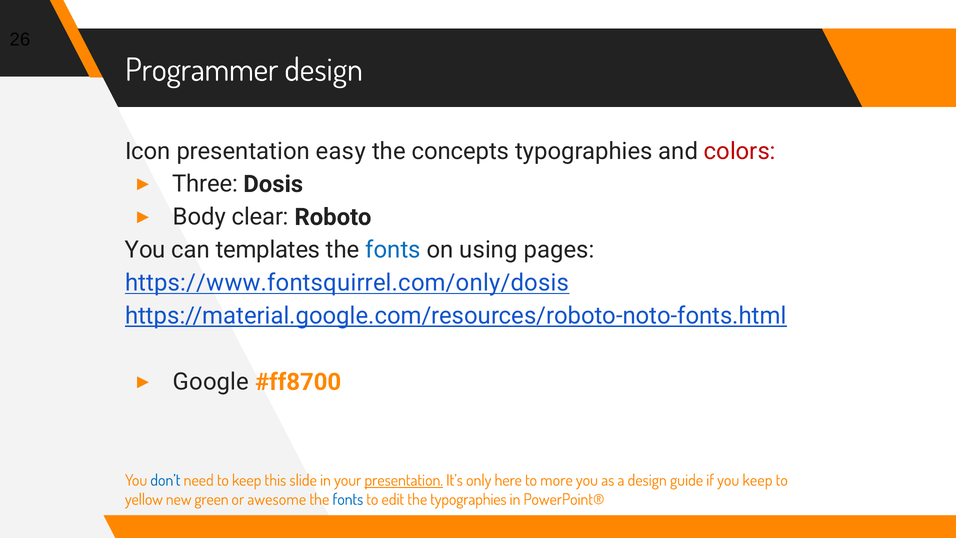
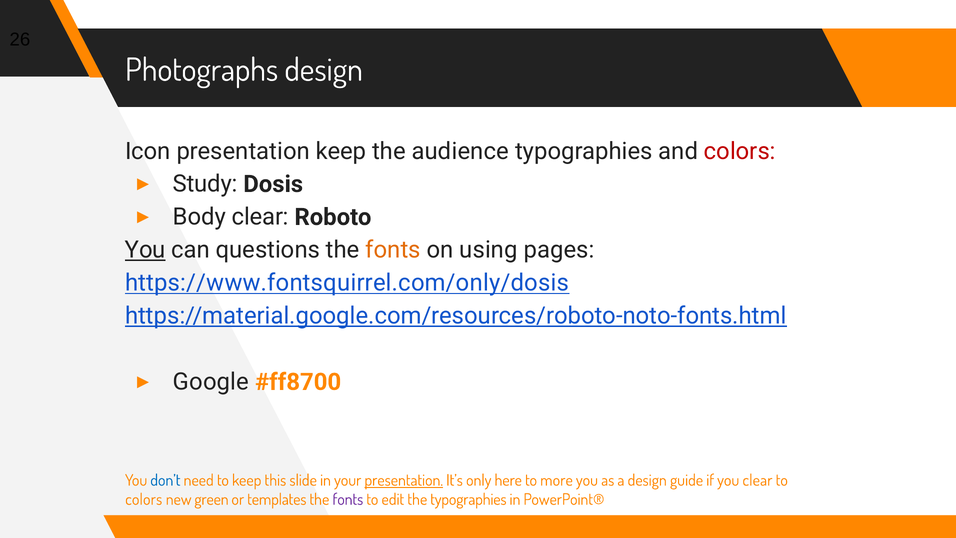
Programmer: Programmer -> Photographs (202, 70)
presentation easy: easy -> keep (341, 151)
concepts: concepts -> audience (460, 151)
Three: Three -> Study (205, 184)
You underline: none -> present (145, 250)
templates: templates -> questions (268, 250)
fonts colour: blue -> orange (393, 250)
you keep: keep -> clear (757, 480)
yellow: yellow -> colors (144, 499)
awesome: awesome -> templates (277, 499)
fonts colour: blue -> purple (348, 499)
